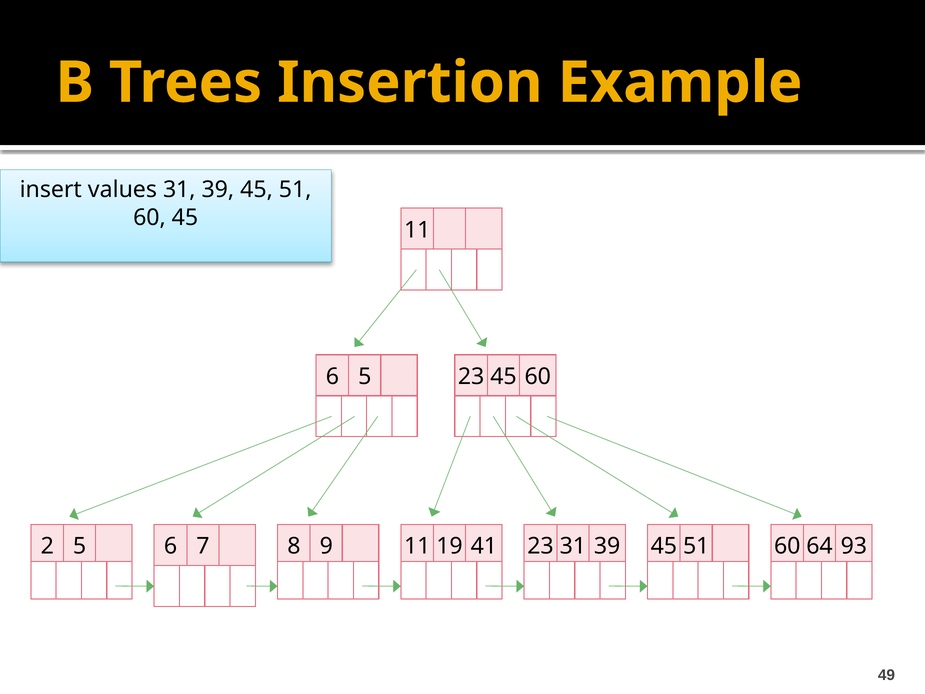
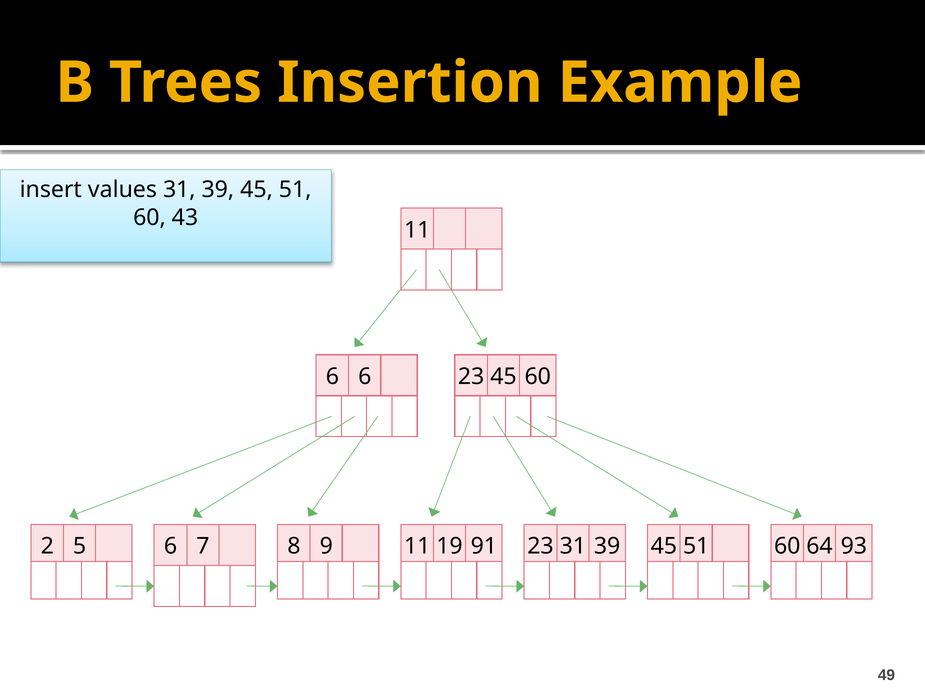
60 45: 45 -> 43 (185, 217)
6 5: 5 -> 6 (365, 376)
41: 41 -> 91 (484, 546)
